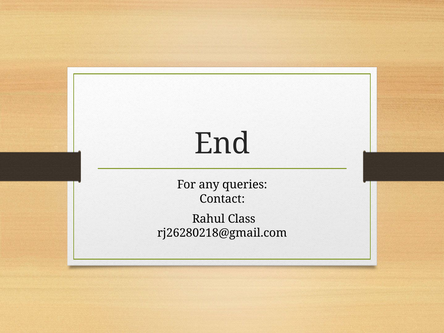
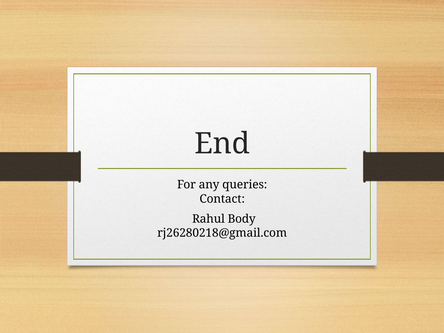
Class: Class -> Body (242, 219)
